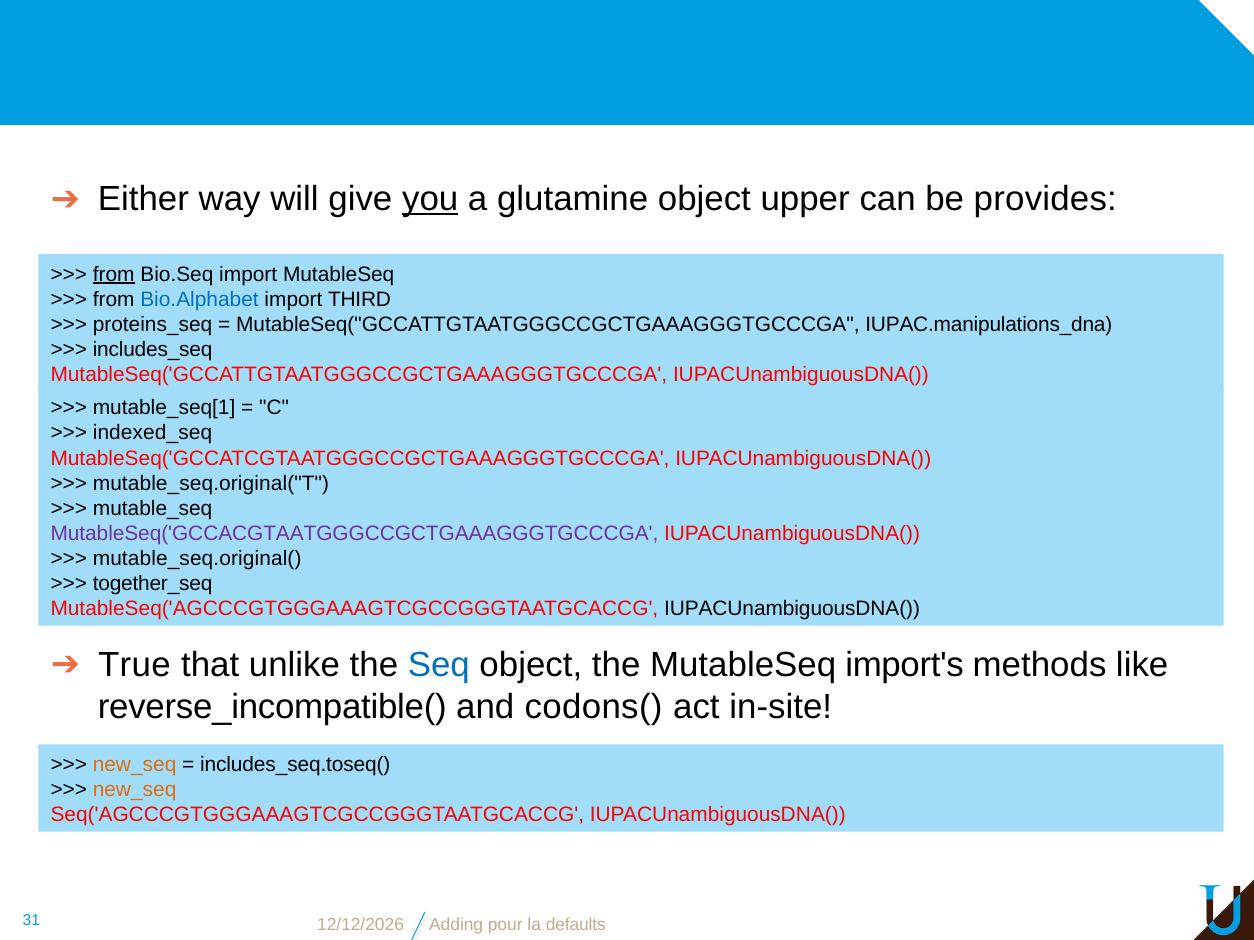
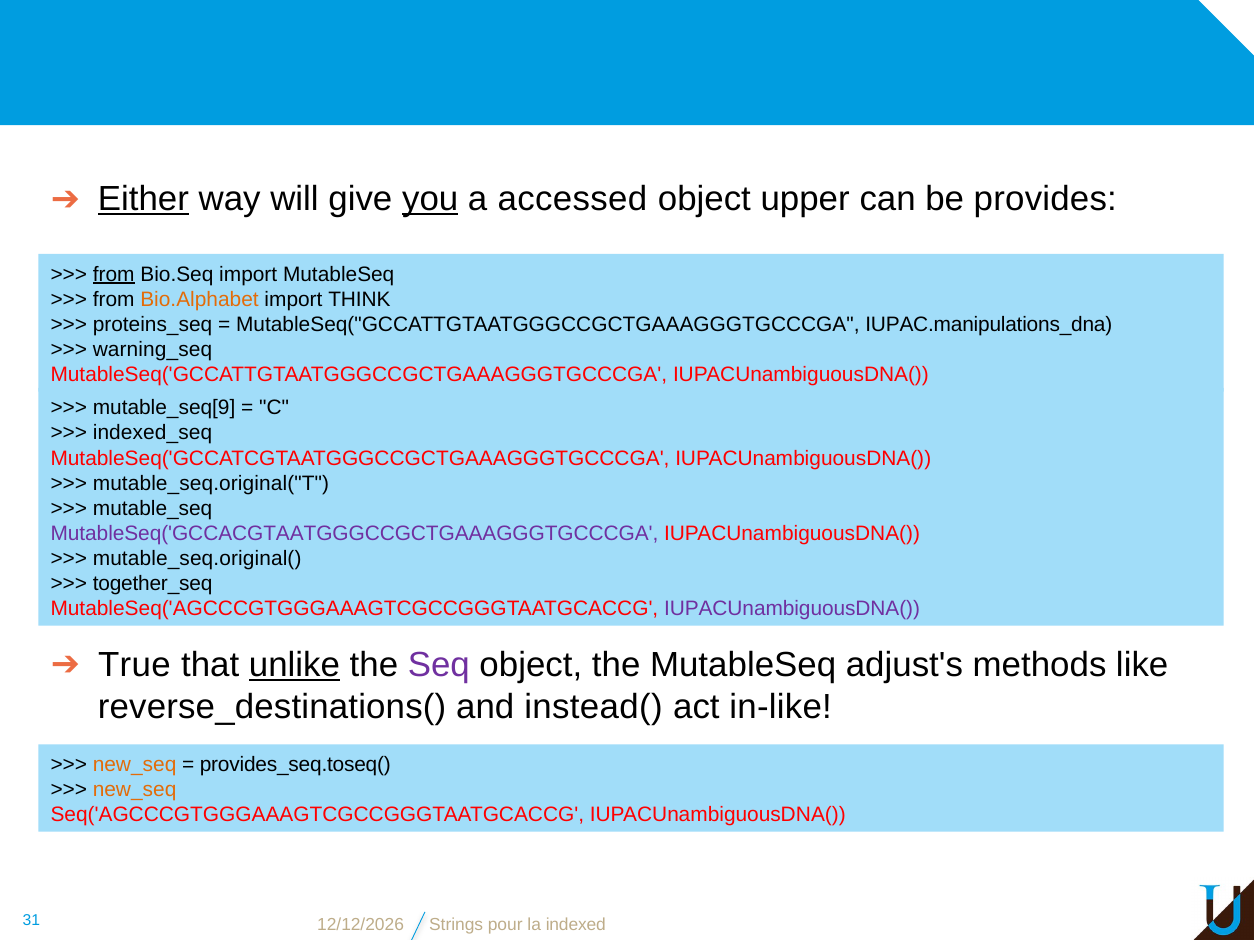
Either underline: none -> present (143, 199)
glutamine: glutamine -> accessed (572, 199)
Bio.Alphabet colour: blue -> orange (200, 299)
THIRD: THIRD -> THINK (359, 299)
includes_seq: includes_seq -> warning_seq (152, 350)
mutable_seq[1: mutable_seq[1 -> mutable_seq[9 (164, 408)
IUPACUnambiguousDNA( colour: black -> purple (792, 609)
unlike underline: none -> present (294, 665)
Seq colour: blue -> purple (439, 665)
import's: import's -> adjust's (904, 665)
reverse_incompatible(: reverse_incompatible( -> reverse_destinations( (272, 707)
codons(: codons( -> instead( (594, 707)
in-site: in-site -> in-like (781, 707)
includes_seq.toseq(: includes_seq.toseq( -> provides_seq.toseq( (295, 765)
Adding: Adding -> Strings (456, 925)
defaults: defaults -> indexed (576, 925)
